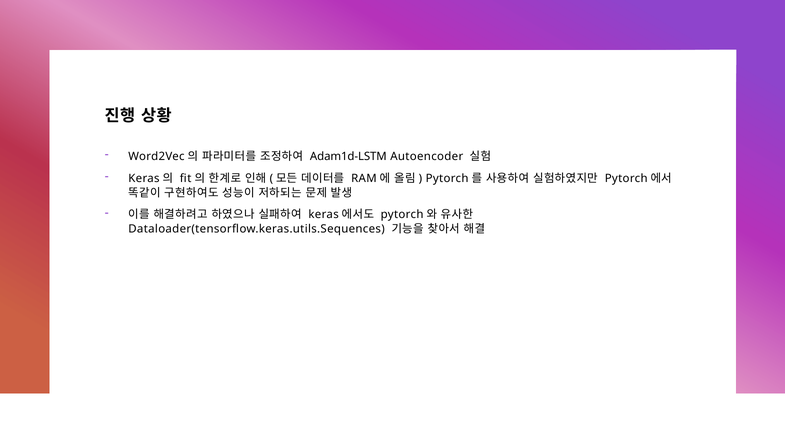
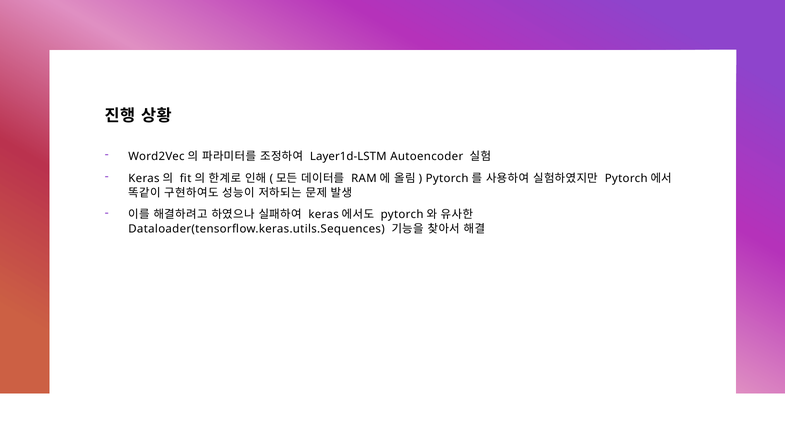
Adam1d-LSTM: Adam1d-LSTM -> Layer1d-LSTM (348, 156)
